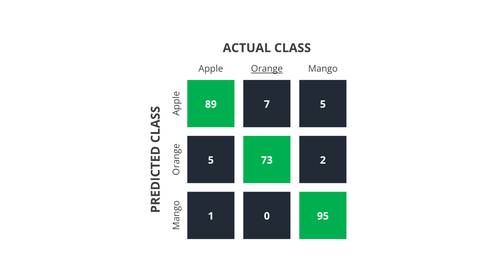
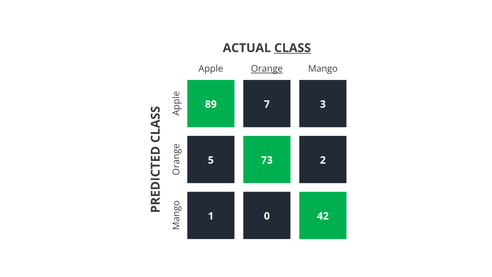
CLASS underline: none -> present (293, 48)
5: 5 -> 3 (323, 104)
95: 95 -> 42 (323, 216)
